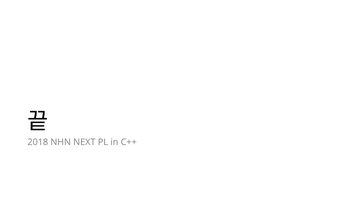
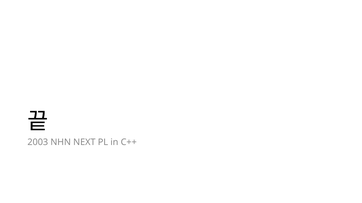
2018: 2018 -> 2003 (38, 142)
